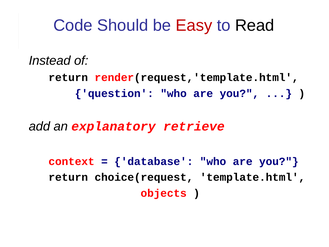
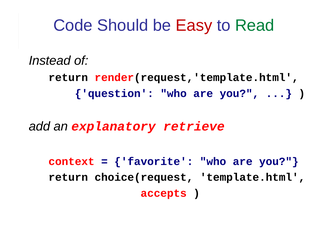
Read colour: black -> green (255, 26)
database: database -> favorite (154, 161)
objects: objects -> accepts (164, 193)
